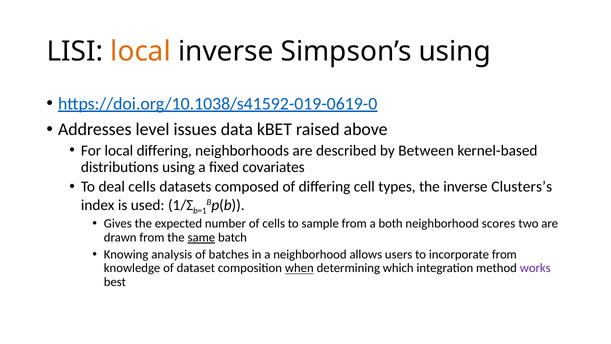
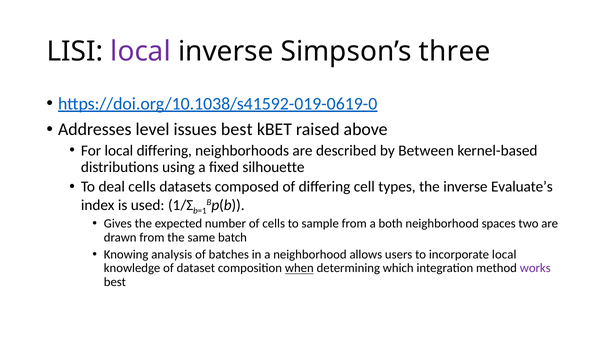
local colour: orange -> purple (141, 51)
Simpson’s using: using -> three (455, 51)
issues data: data -> best (237, 129)
covariates: covariates -> silhouette (273, 167)
Clusters’s: Clusters’s -> Evaluate’s (522, 186)
scores: scores -> spaces (499, 224)
same underline: present -> none (201, 237)
incorporate from: from -> local (504, 254)
